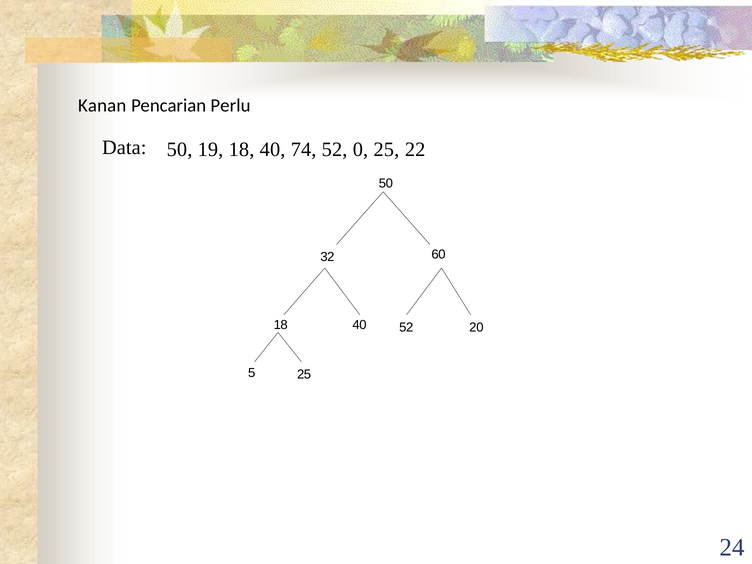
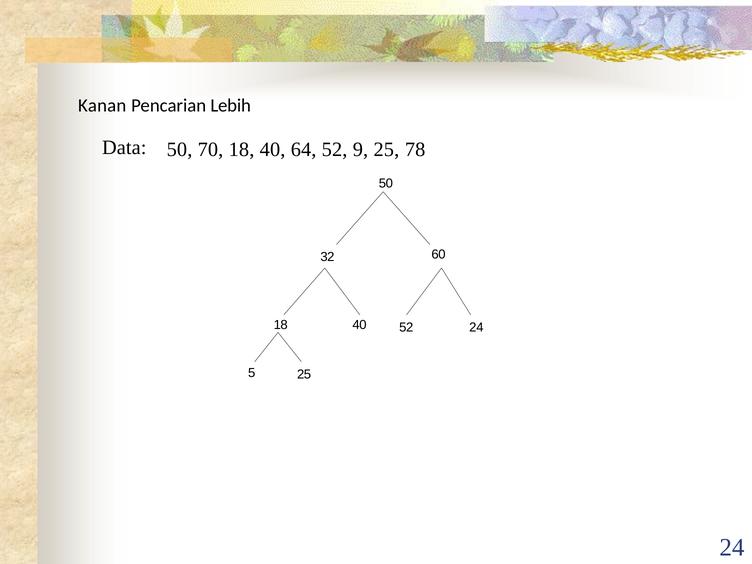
Perlu: Perlu -> Lebih (231, 105)
19: 19 -> 70 (210, 150)
74: 74 -> 64 (304, 150)
0: 0 -> 9 (360, 150)
22: 22 -> 78 (415, 150)
52 20: 20 -> 24 (476, 327)
